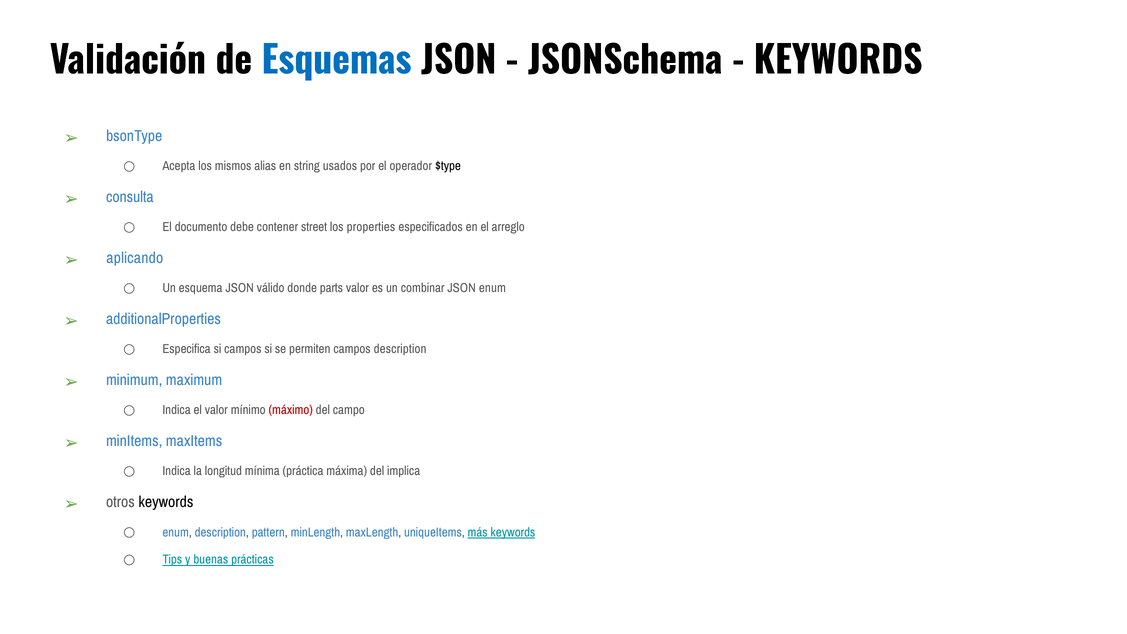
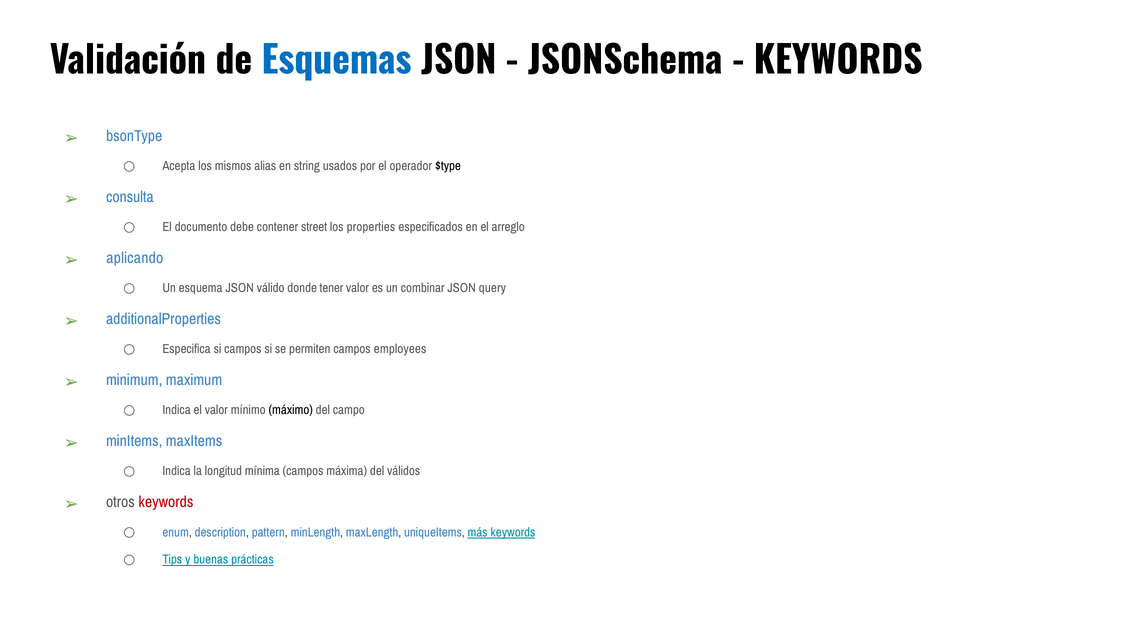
parts: parts -> tener (331, 288)
JSON enum: enum -> query (492, 288)
campos description: description -> employees (400, 349)
máximo colour: red -> black (291, 410)
mínima práctica: práctica -> campos (303, 471)
implica: implica -> válidos (404, 471)
keywords colour: black -> red (166, 502)
